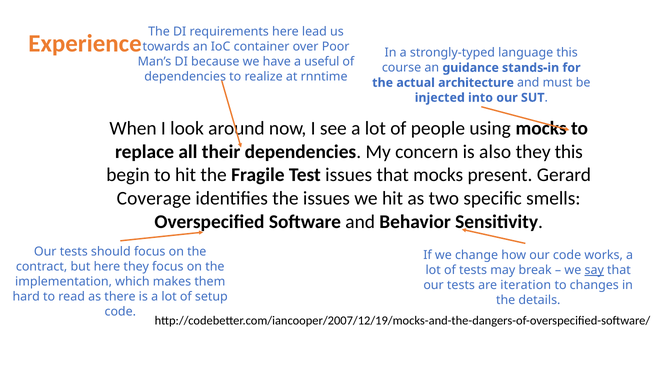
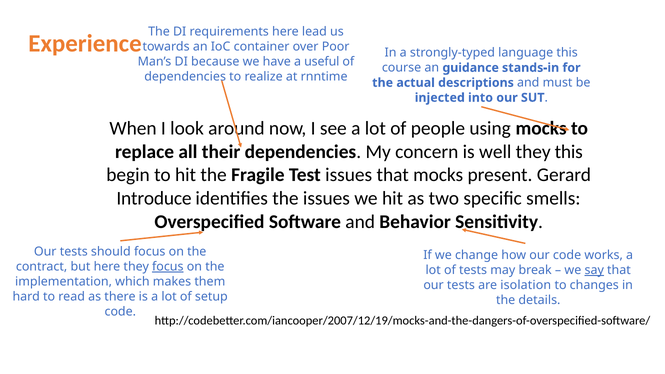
architecture: architecture -> descriptions (476, 83)
also: also -> well (495, 152)
Coverage: Coverage -> Introduce (154, 198)
focus underline: none -> present (168, 267)
iteration: iteration -> isolation (526, 285)
